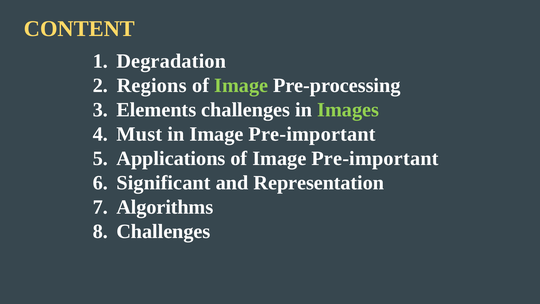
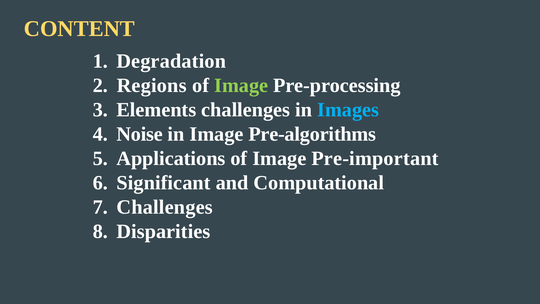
Images colour: light green -> light blue (348, 110)
Must: Must -> Noise (140, 134)
in Image Pre-important: Pre-important -> Pre-algorithms (312, 134)
Representation: Representation -> Computational (319, 183)
Algorithms: Algorithms -> Challenges (165, 207)
Challenges: Challenges -> Disparities (163, 231)
